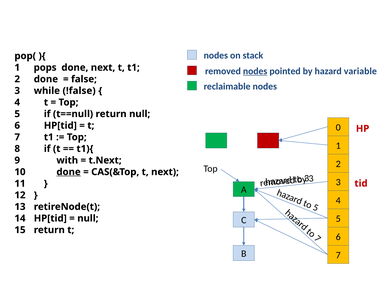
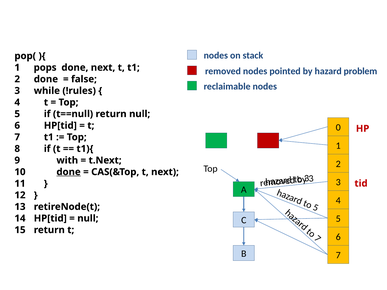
nodes underline: present -> none (255, 71)
variable: variable -> problem (360, 71)
!false: !false -> !rules (79, 91)
